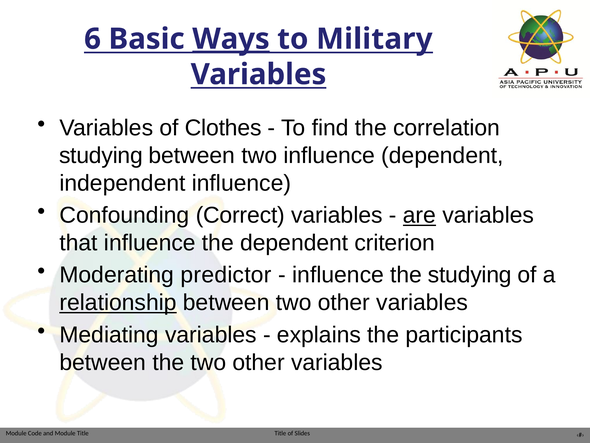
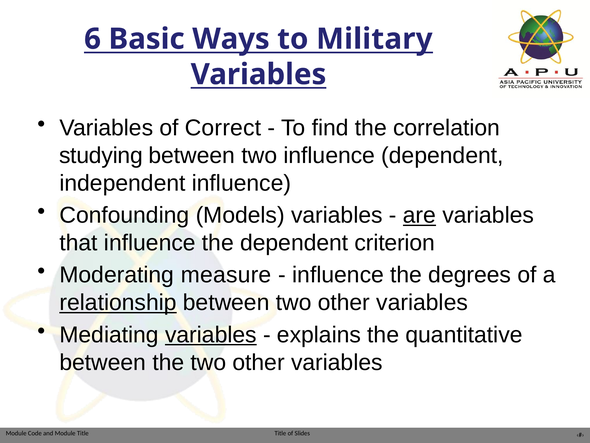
Ways underline: present -> none (231, 39)
Clothes: Clothes -> Correct (223, 128)
Correct: Correct -> Models (240, 215)
predictor: predictor -> measure (226, 275)
the studying: studying -> degrees (470, 275)
variables underline: none -> present (211, 334)
participants: participants -> quantitative (464, 334)
